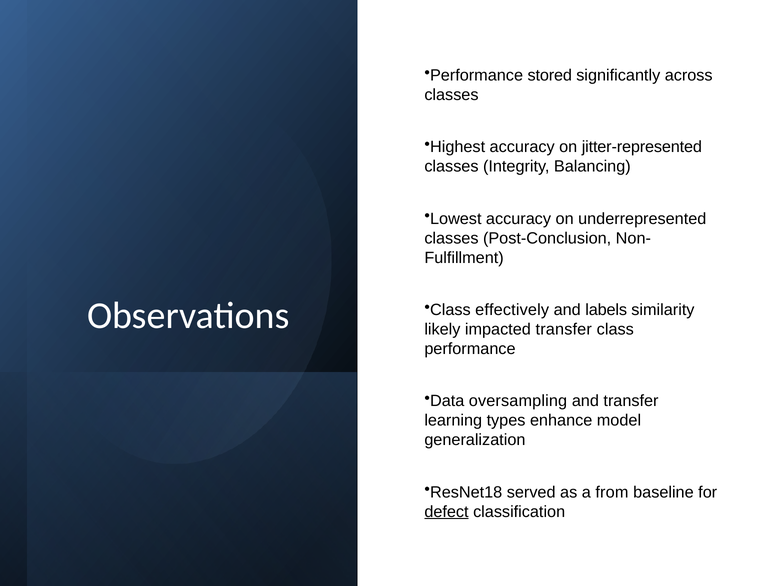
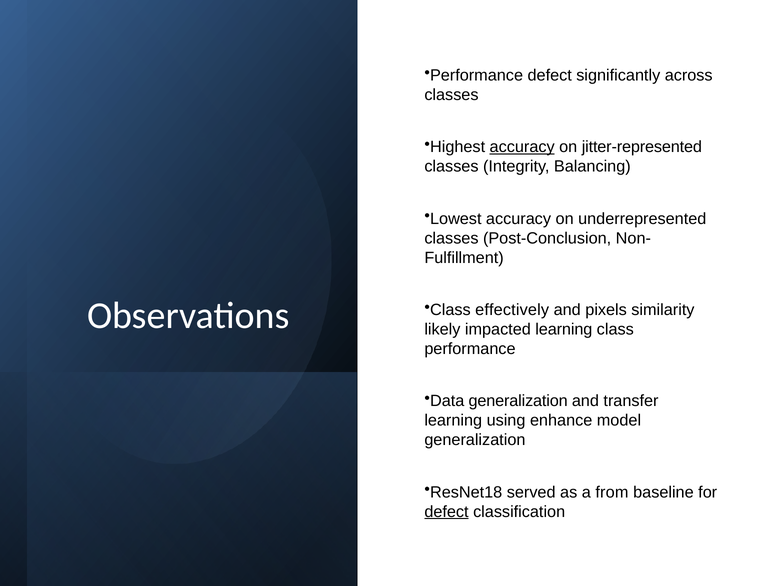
Performance stored: stored -> defect (550, 75)
accuracy underline: none -> present (522, 147)
labels: labels -> pixels (606, 310)
impacted transfer: transfer -> learning (564, 329)
Data oversampling: oversampling -> generalization (518, 401)
types: types -> using (506, 420)
